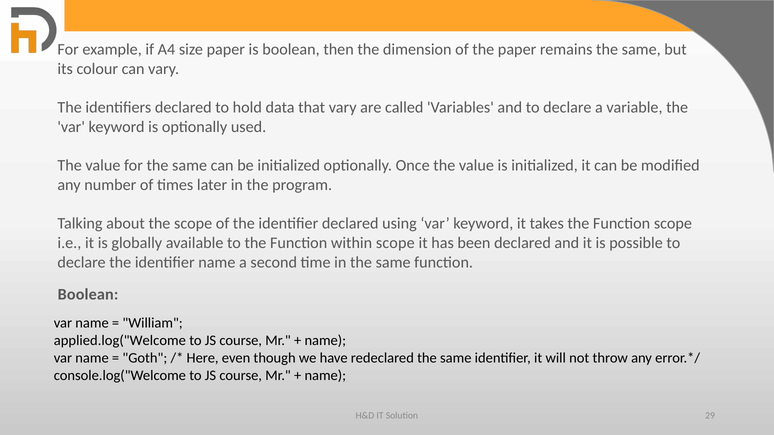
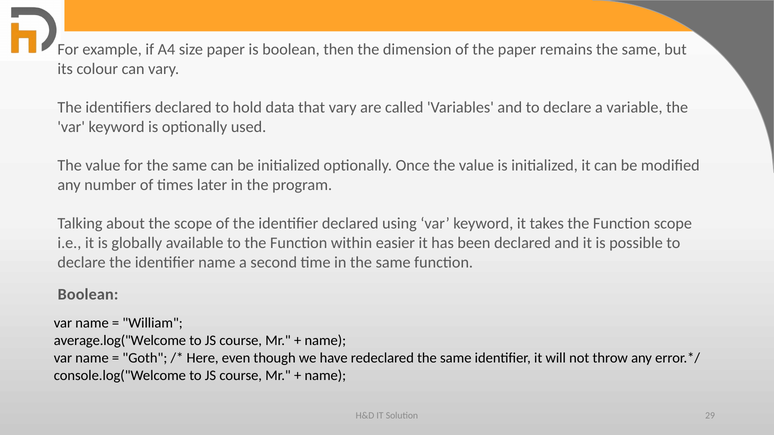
within scope: scope -> easier (395, 243)
applied.log("Welcome: applied.log("Welcome -> average.log("Welcome (120, 341)
